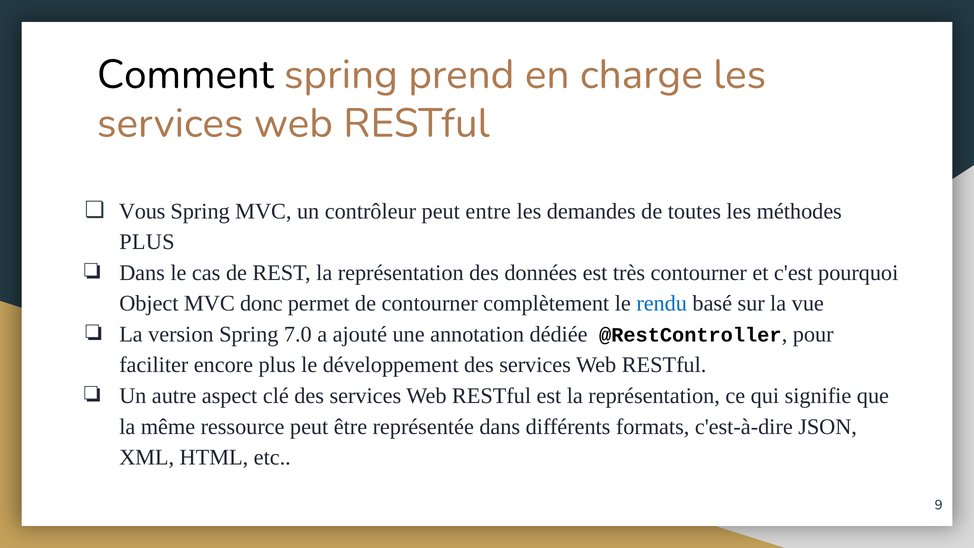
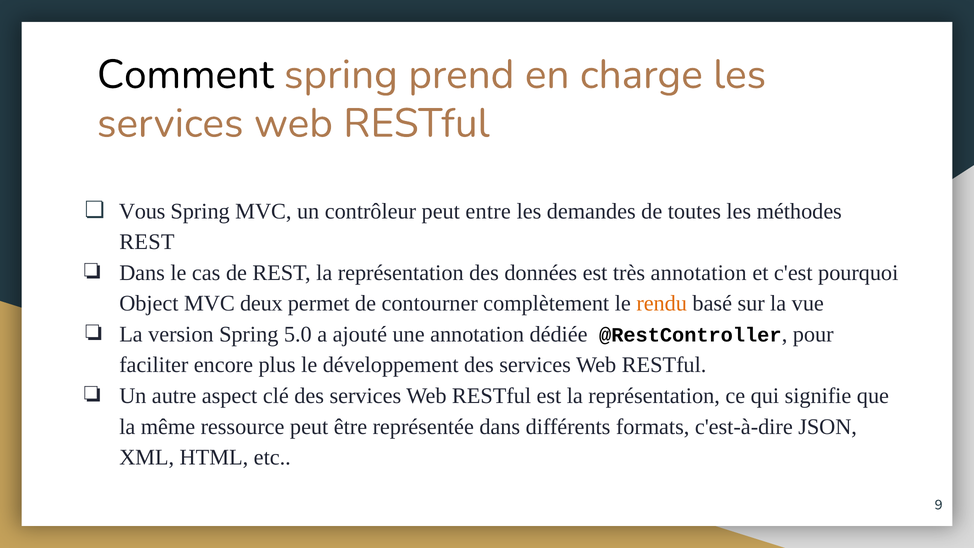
PLUS: PLUS -> REST (147, 242)
très contourner: contourner -> annotation (699, 273)
donc: donc -> deux (261, 304)
rendu colour: blue -> orange (662, 304)
7.0: 7.0 -> 5.0 (298, 334)
